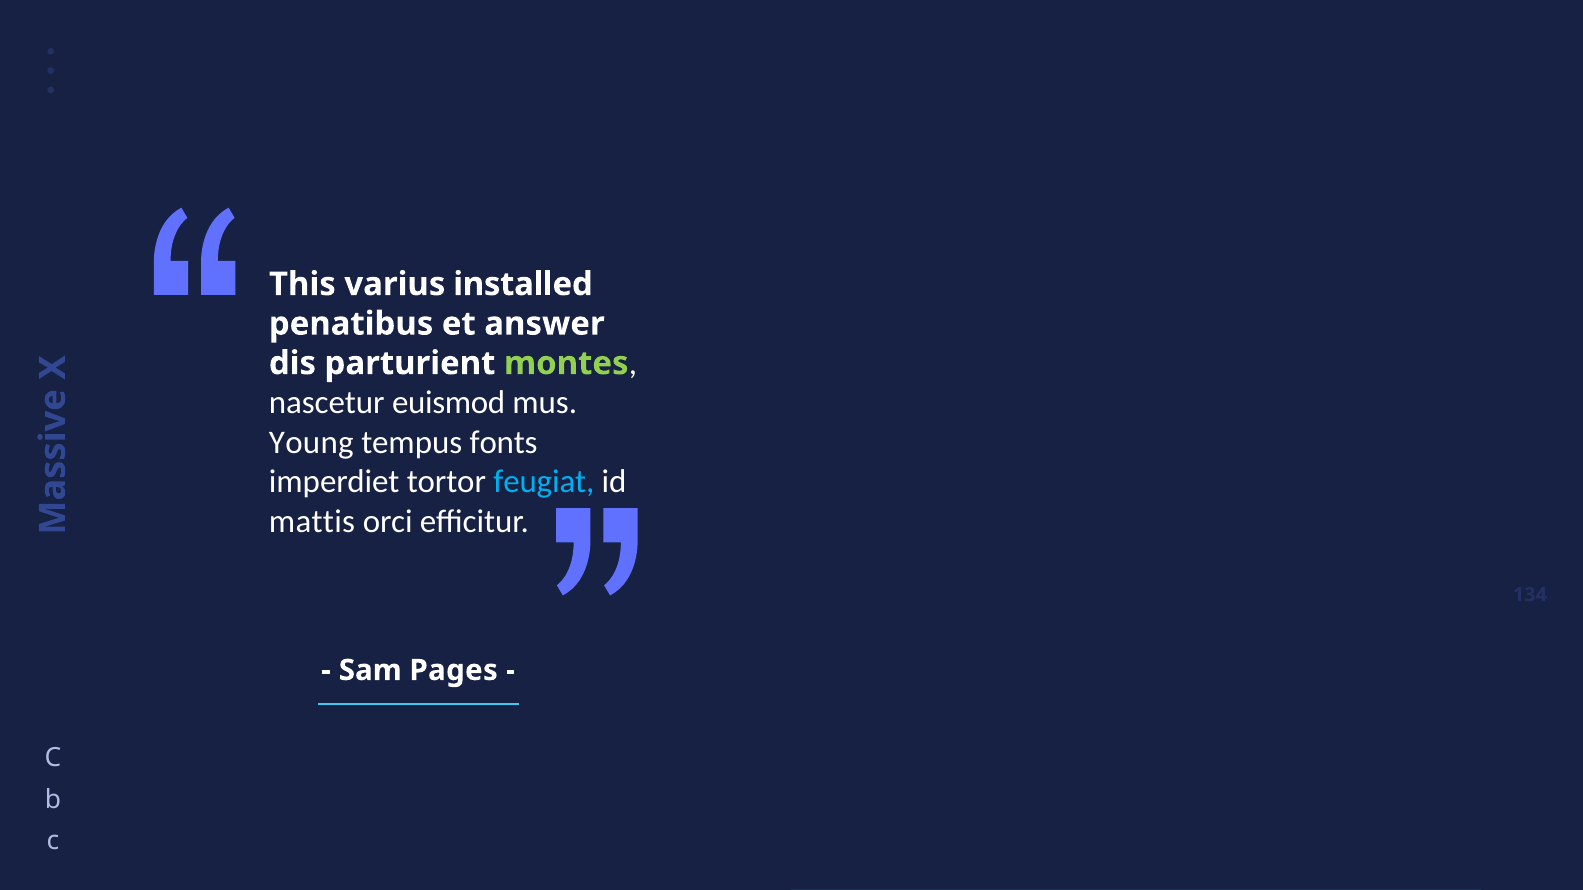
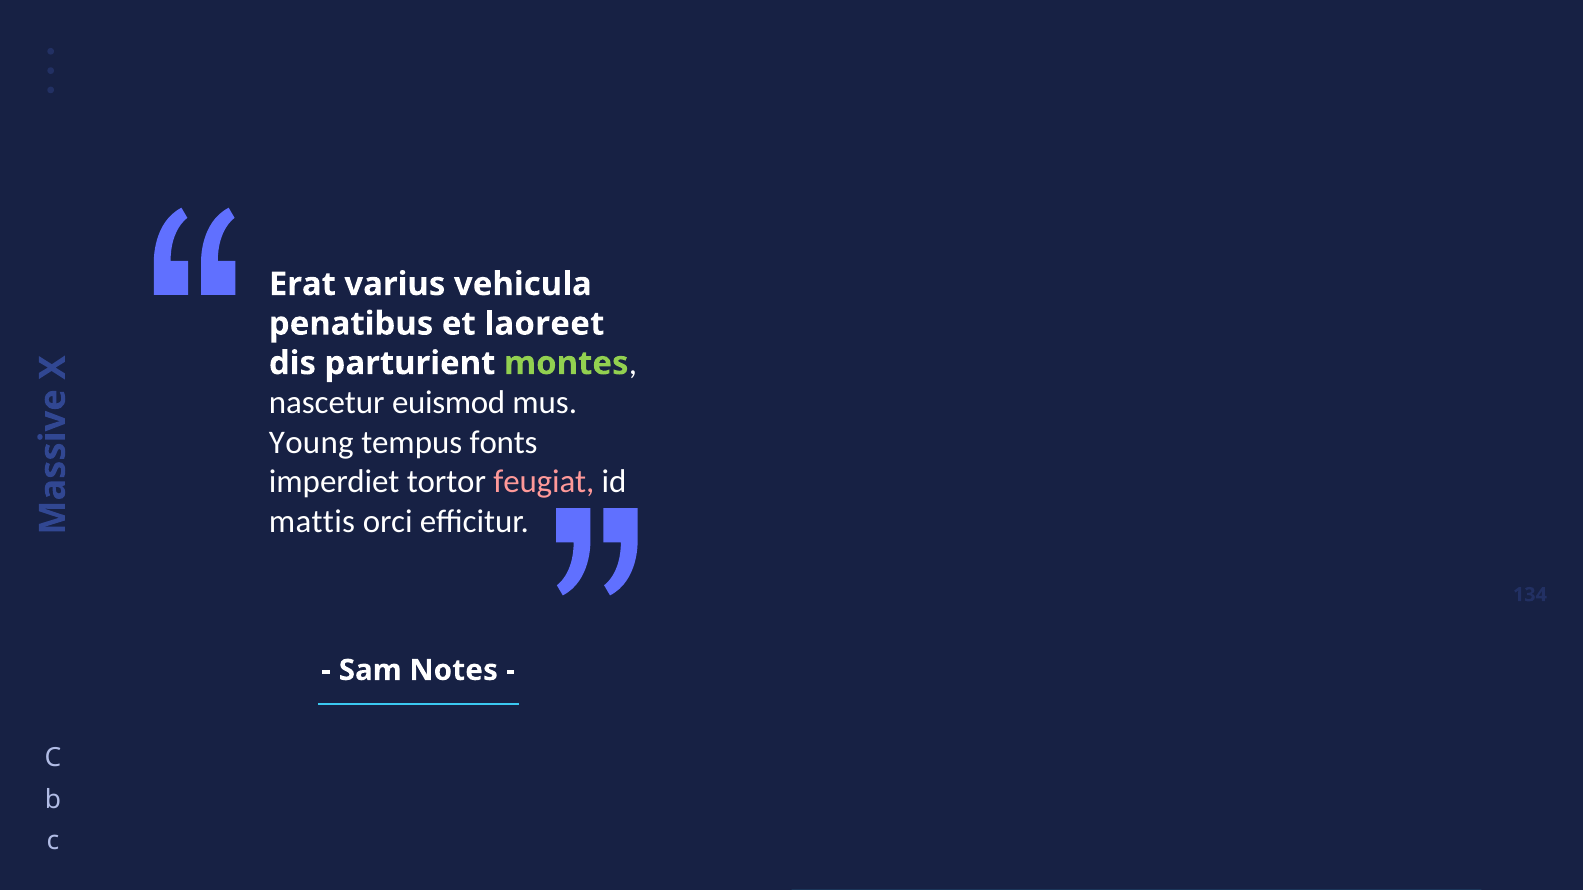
This: This -> Erat (302, 284)
installed: installed -> vehicula (523, 284)
answer: answer -> laoreet (544, 324)
feugiat colour: light blue -> pink (544, 482)
Pages: Pages -> Notes (454, 670)
